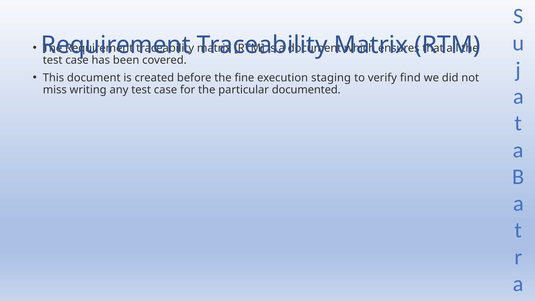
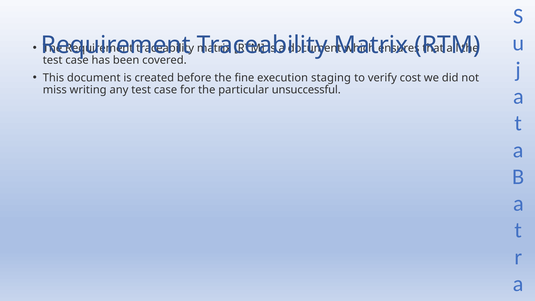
find: find -> cost (410, 78)
documented: documented -> unsuccessful (306, 90)
